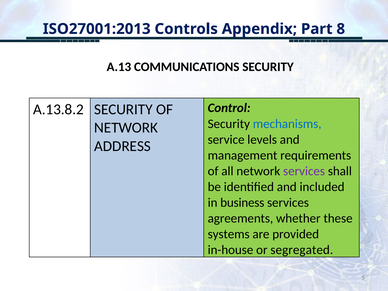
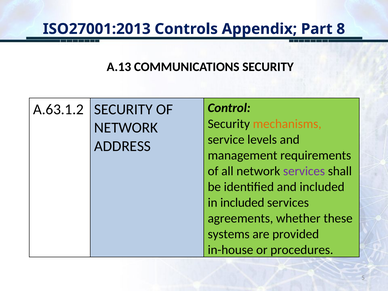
A.13.8.2: A.13.8.2 -> A.63.1.2 (58, 109)
mechanisms colour: blue -> orange (287, 124)
in business: business -> included (242, 203)
segregated: segregated -> procedures (302, 250)
